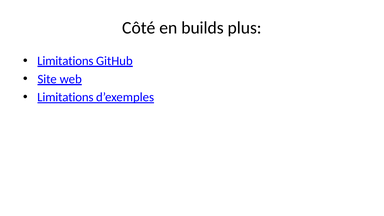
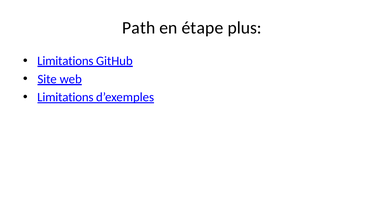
Côté: Côté -> Path (139, 28)
builds: builds -> étape (202, 28)
